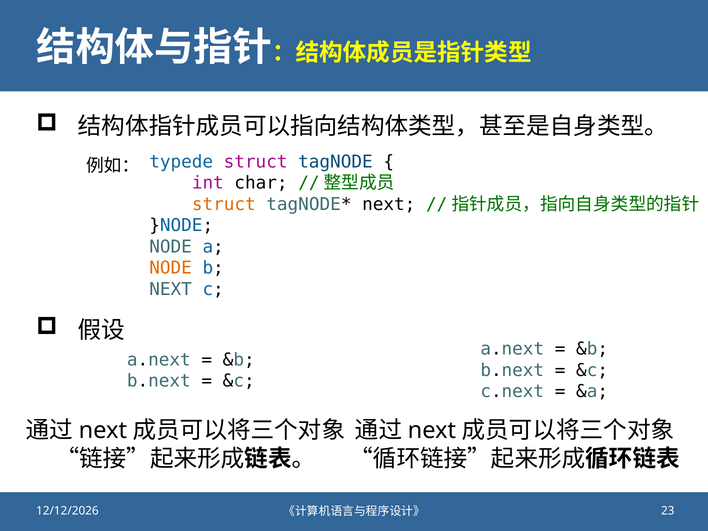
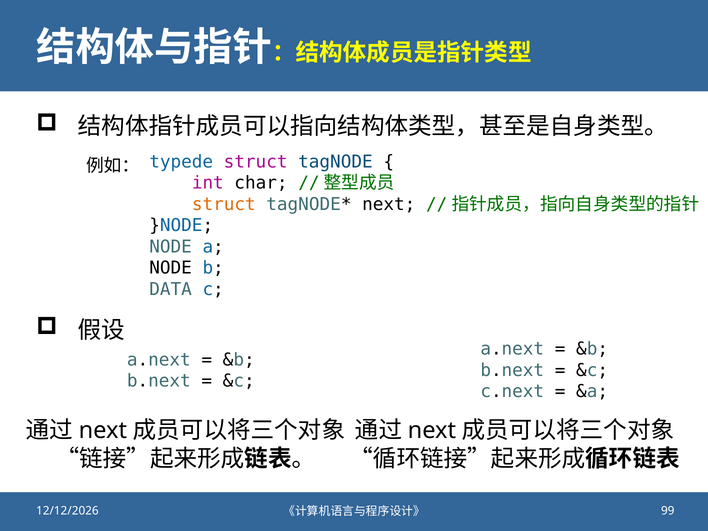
NODE colour: orange -> black (171, 268)
NEXT: NEXT -> DATA (171, 289)
23: 23 -> 99 (668, 511)
